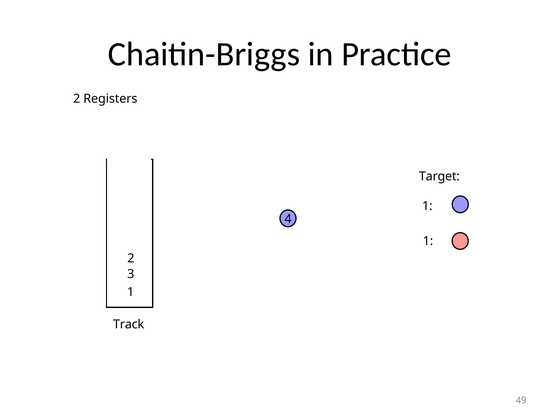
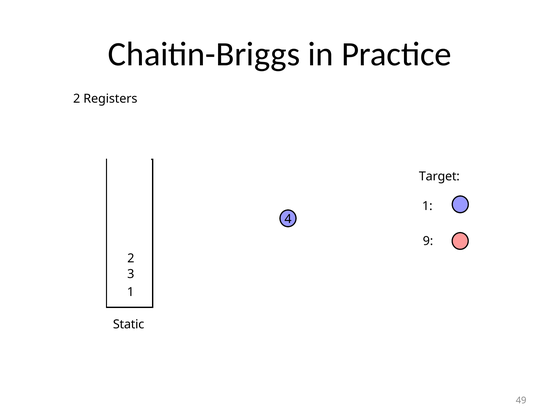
1: 1 -> 9 (428, 241)
Track: Track -> Static (129, 325)
